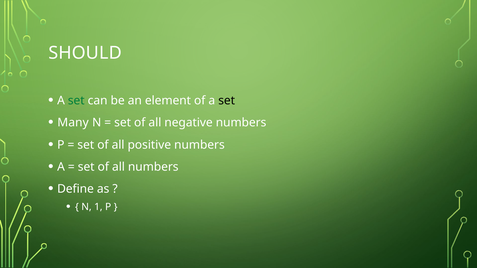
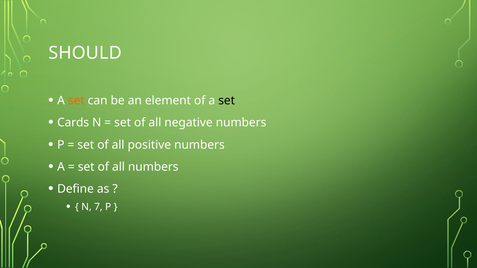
set colour: green -> orange (76, 101)
Many: Many -> Cards (73, 123)
1: 1 -> 7 (98, 207)
